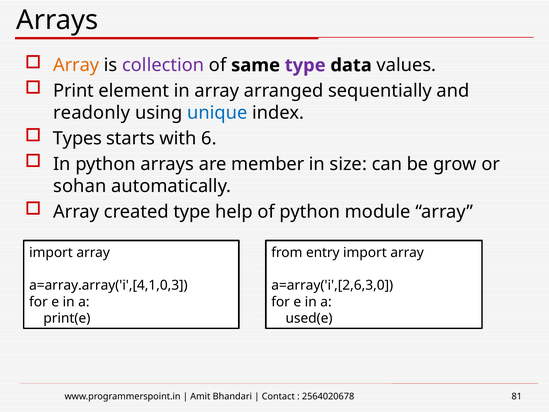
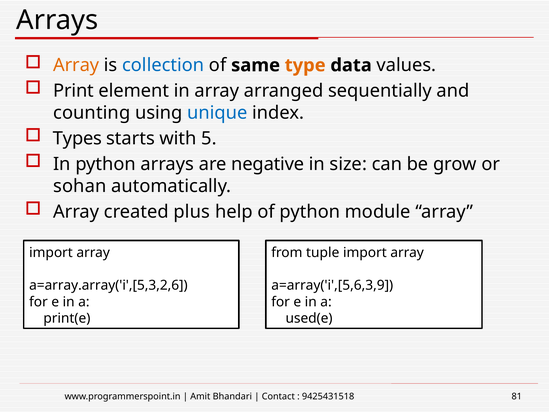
collection colour: purple -> blue (163, 65)
type colour: purple -> orange (305, 65)
readonly: readonly -> counting (92, 113)
6: 6 -> 5 (209, 138)
member: member -> negative (268, 164)
created type: type -> plus (192, 212)
entry: entry -> tuple (323, 252)
a=array.array('i',[4,1,0,3: a=array.array('i',[4,1,0,3 -> a=array.array('i',[5,3,2,6 (108, 285)
a=array('i',[2,6,3,0: a=array('i',[2,6,3,0 -> a=array('i',[5,6,3,9 (332, 285)
2564020678: 2564020678 -> 9425431518 (328, 396)
